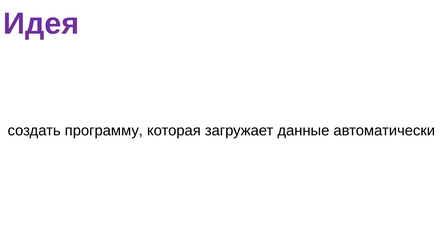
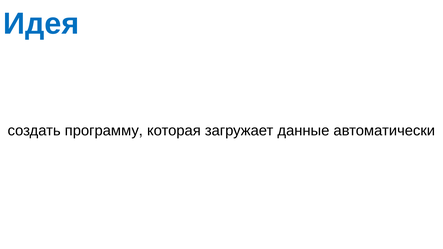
Идея colour: purple -> blue (41, 24)
